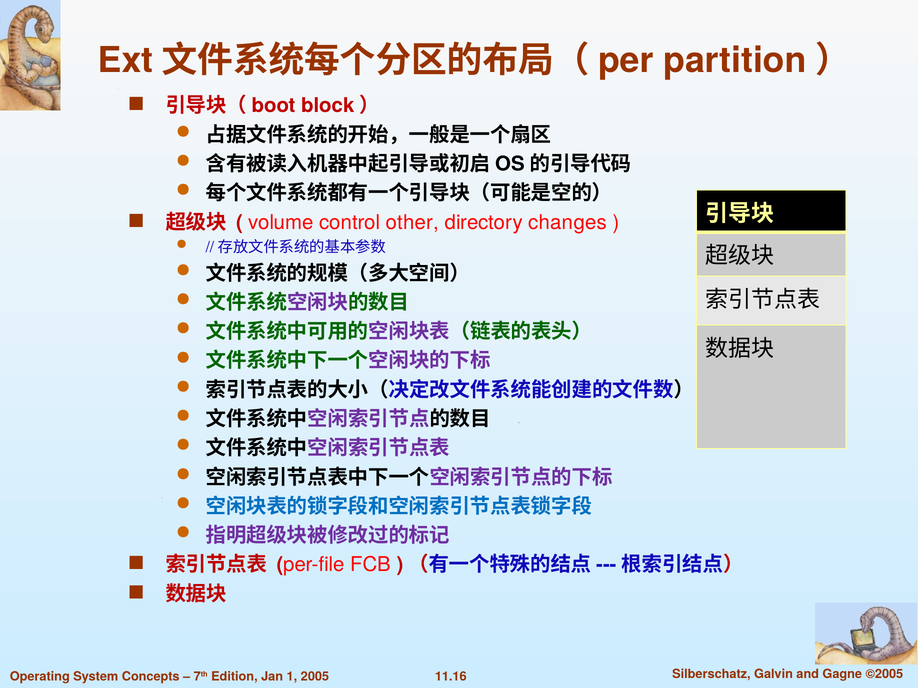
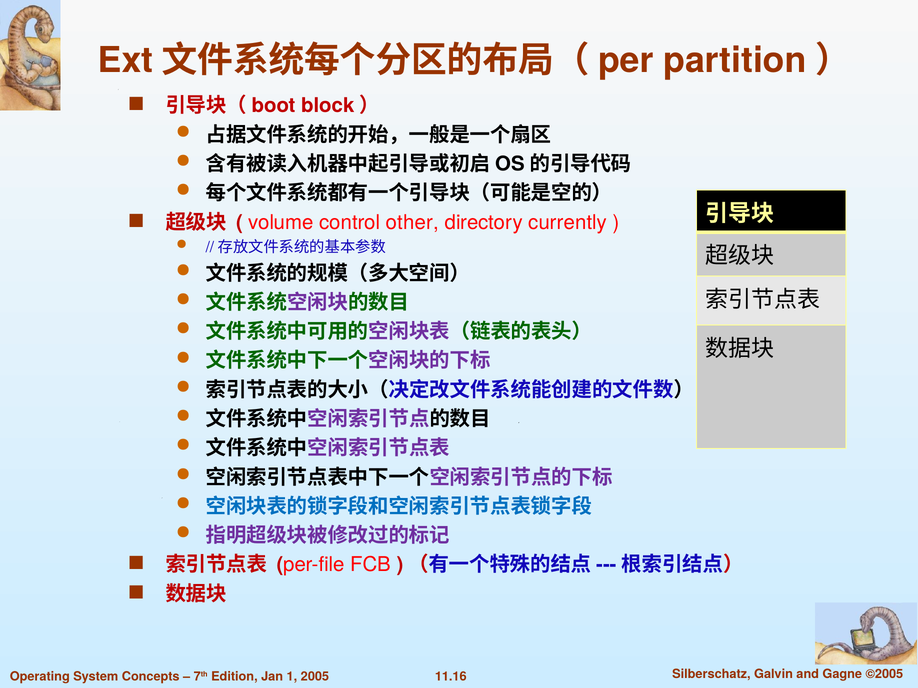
changes: changes -> currently (568, 222)
